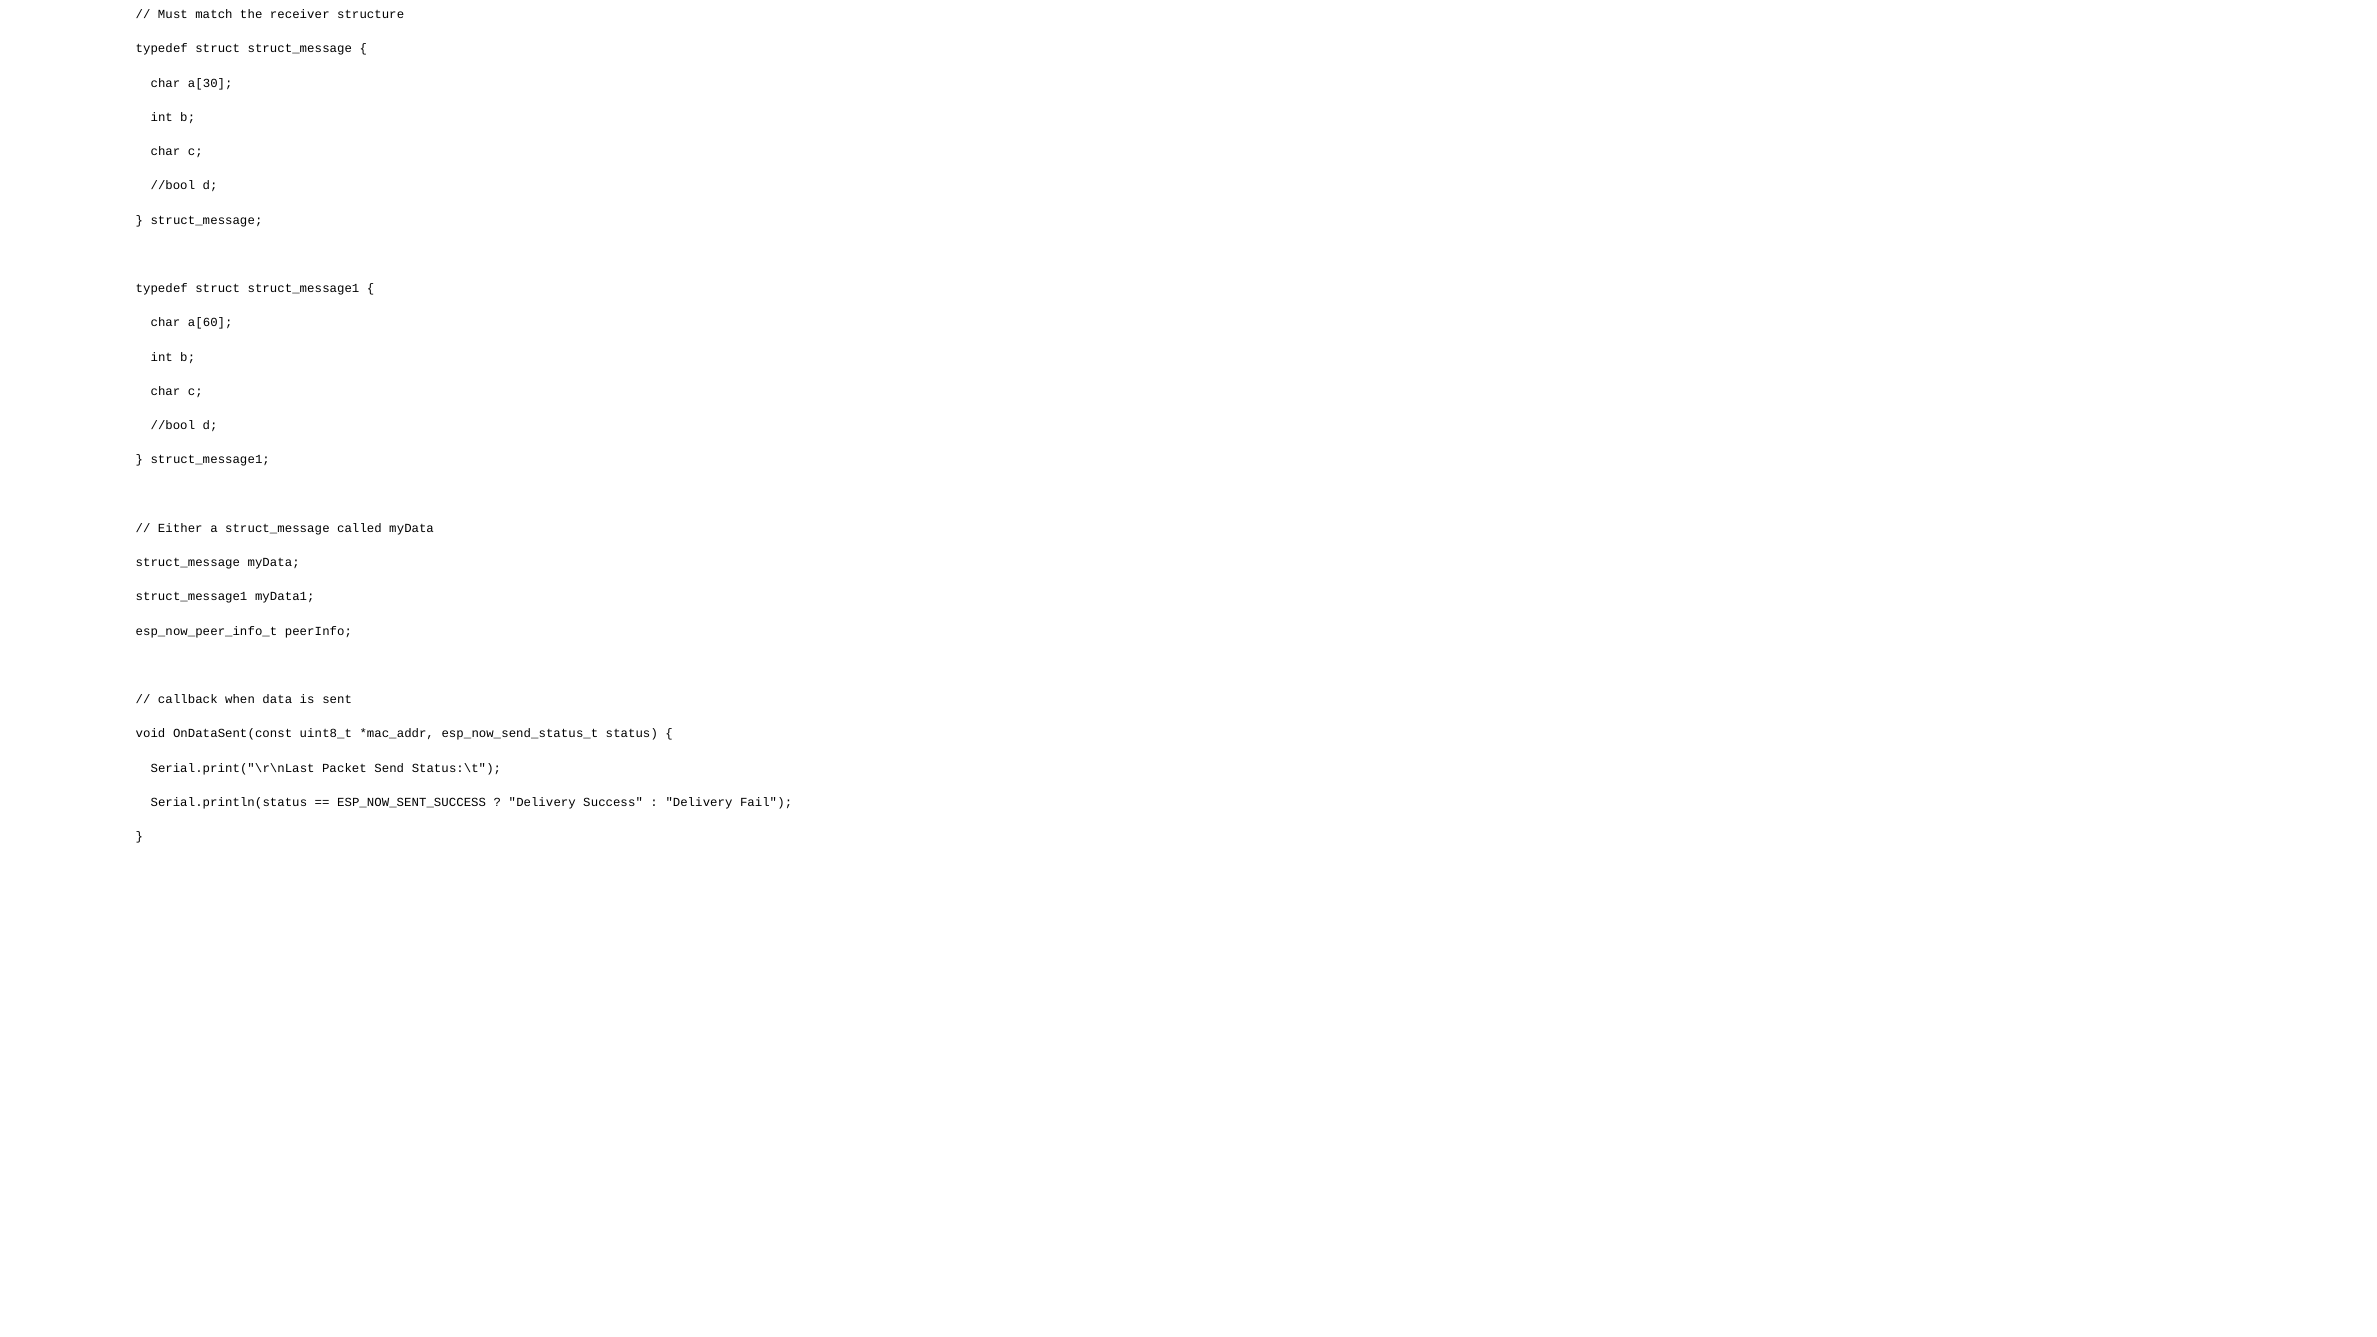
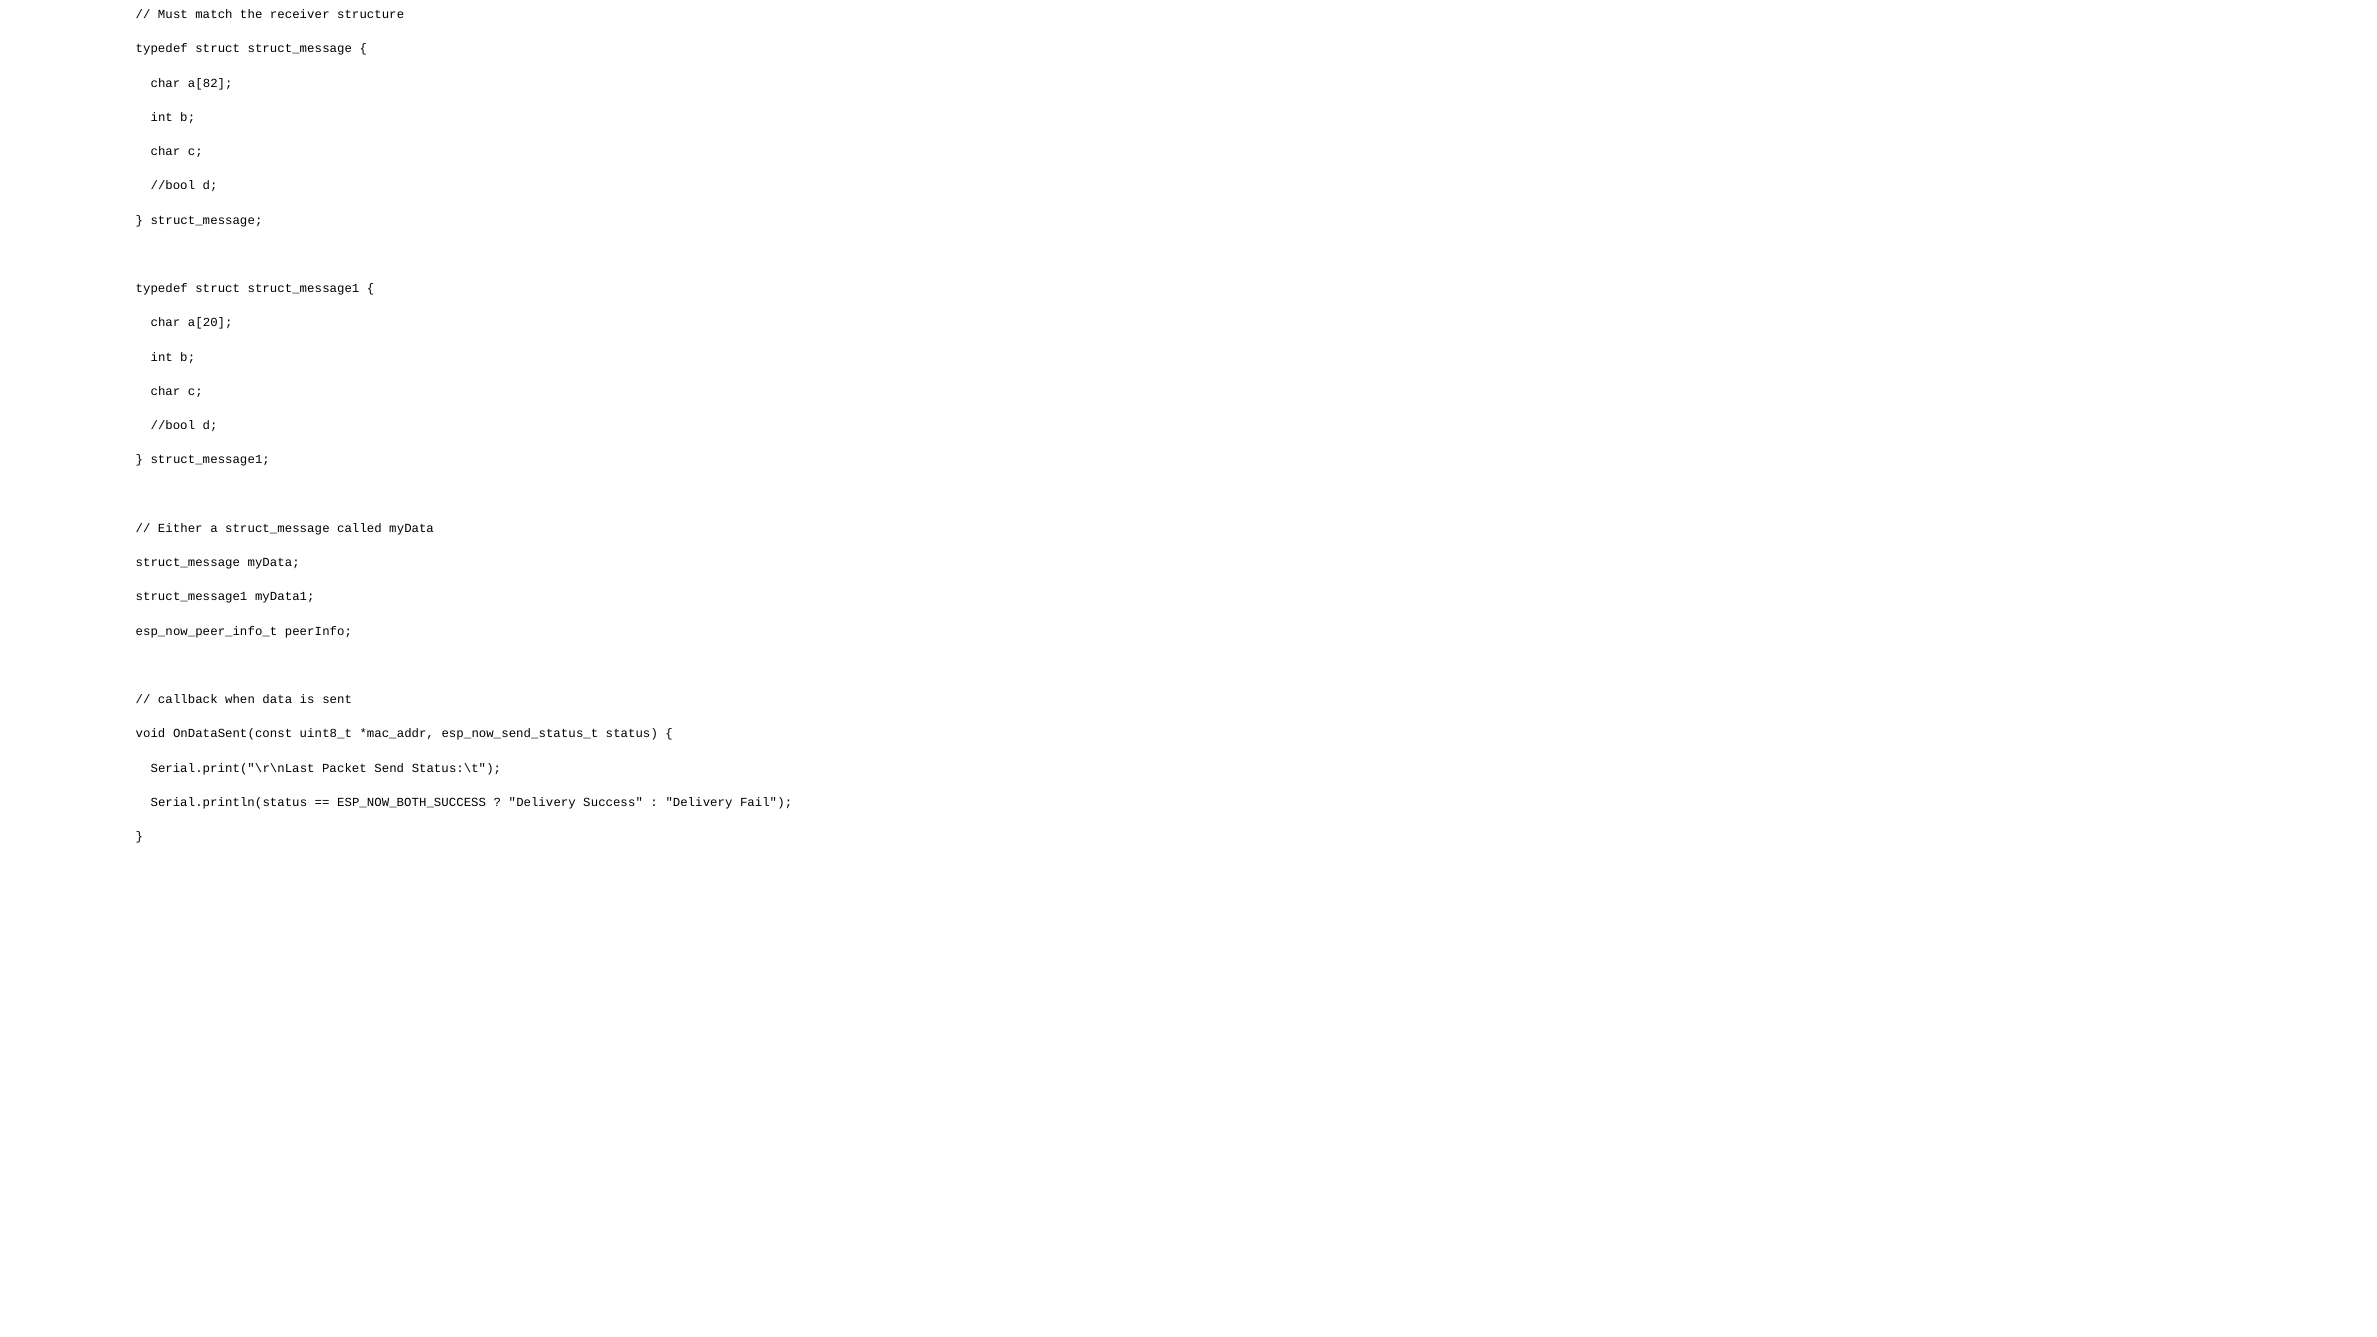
a[30: a[30 -> a[82 (210, 83)
a[60: a[60 -> a[20 (210, 323)
ESP_NOW_SENT_SUCCESS: ESP_NOW_SENT_SUCCESS -> ESP_NOW_BOTH_SUCCESS (412, 802)
